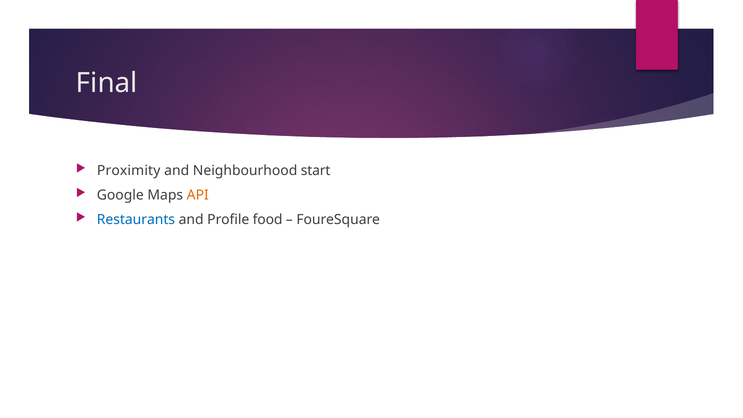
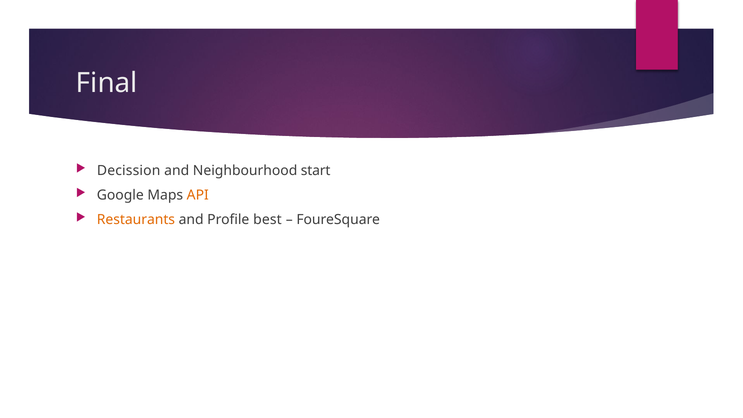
Proximity: Proximity -> Decission (129, 171)
Restaurants colour: blue -> orange (136, 220)
food: food -> best (267, 220)
